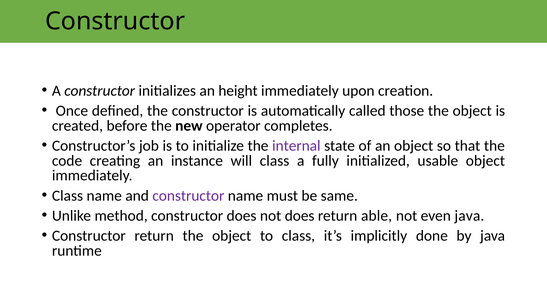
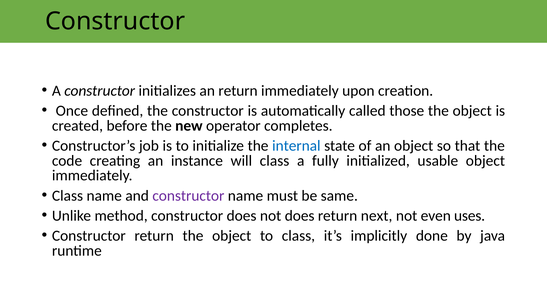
an height: height -> return (238, 91)
internal colour: purple -> blue (296, 146)
able: able -> next (377, 216)
even java: java -> uses (470, 216)
